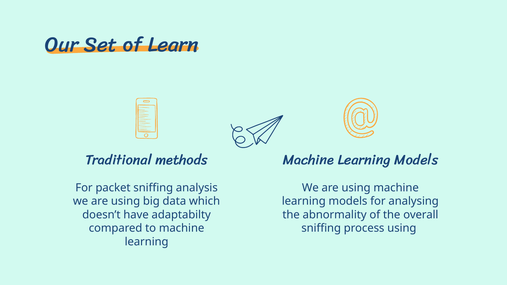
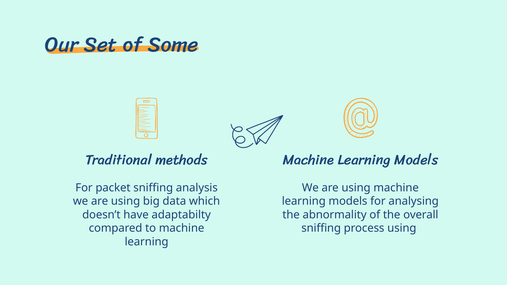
Learn: Learn -> Some (173, 45)
